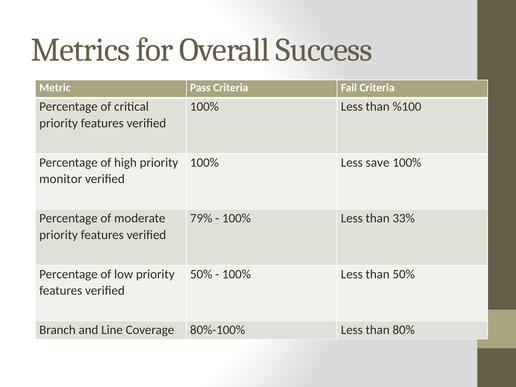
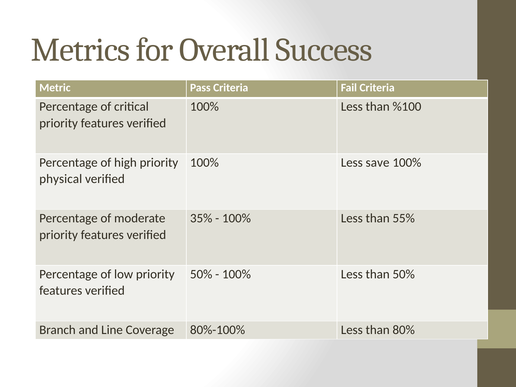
monitor: monitor -> physical (61, 179)
79%: 79% -> 35% (201, 218)
33%: 33% -> 55% (404, 218)
